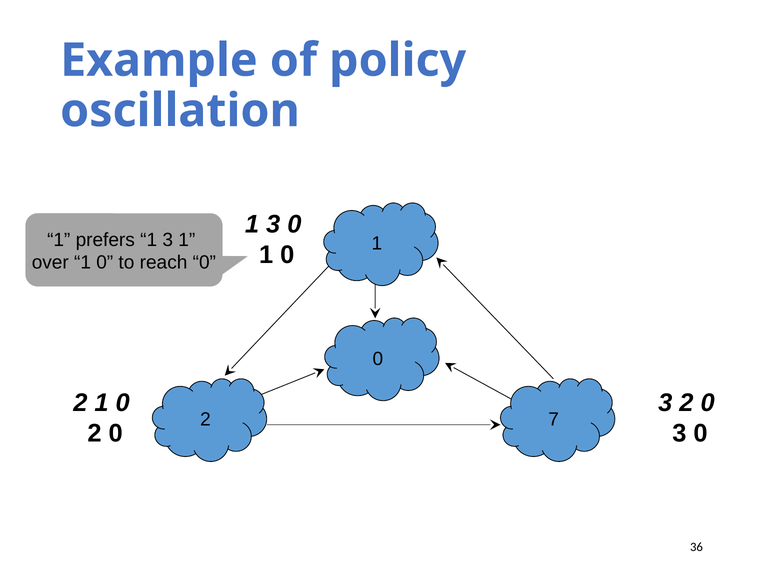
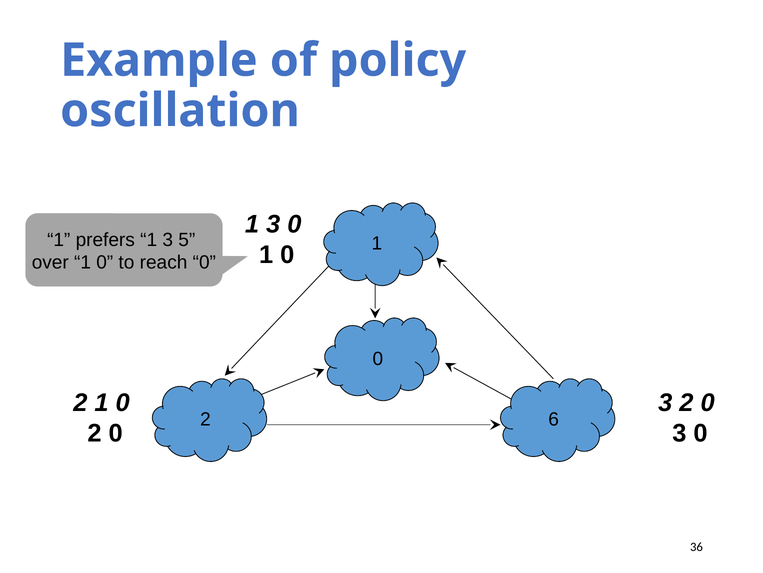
3 1: 1 -> 5 (187, 239)
7: 7 -> 6 (554, 419)
